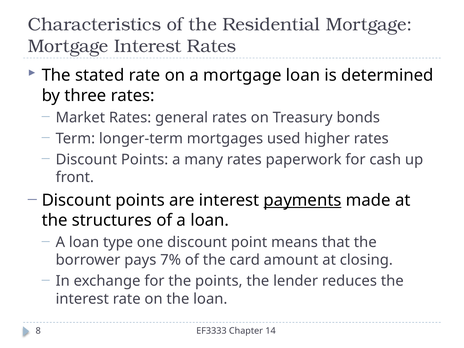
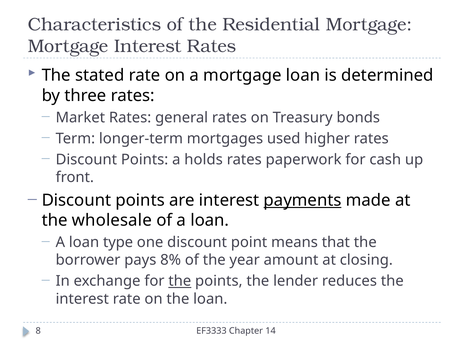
many: many -> holds (204, 159)
structures: structures -> wholesale (112, 220)
7%: 7% -> 8% (171, 260)
card: card -> year (245, 260)
the underline: none -> present (180, 281)
